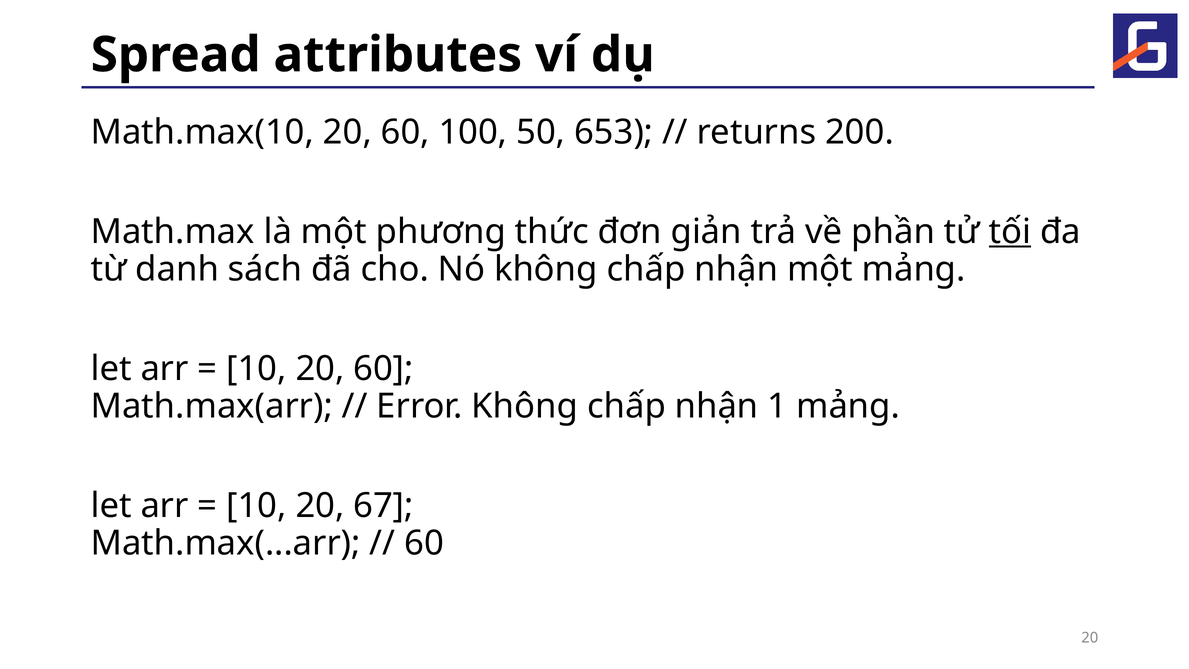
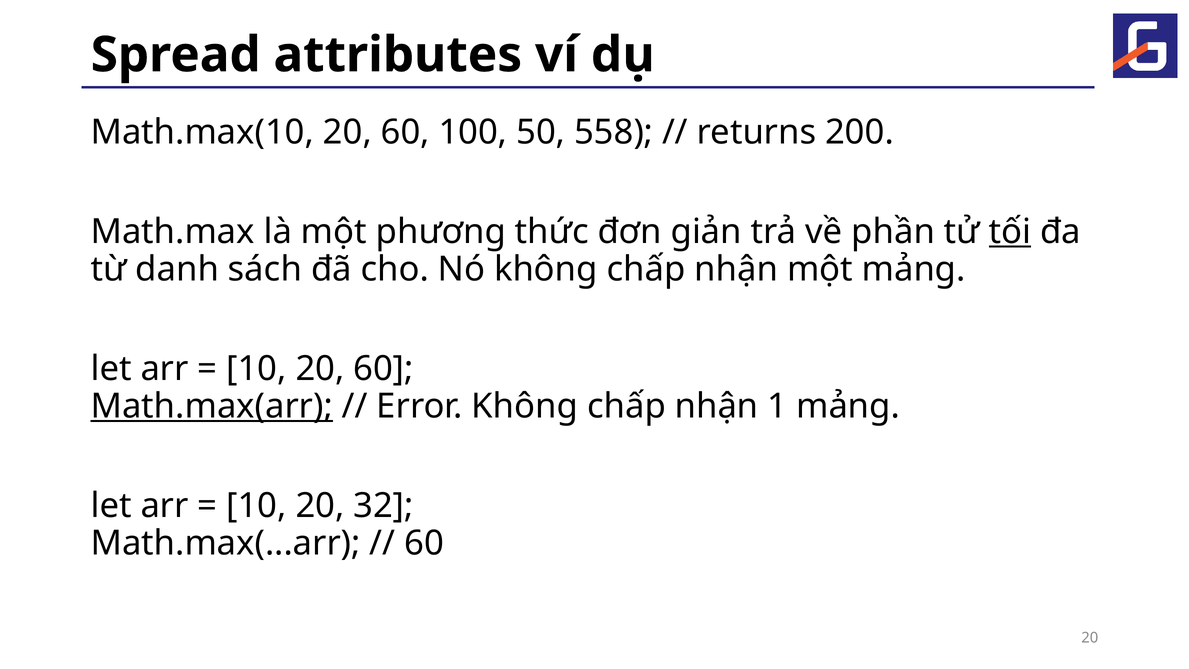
653: 653 -> 558 (614, 132)
Math.max(arr underline: none -> present (212, 406)
67: 67 -> 32 (383, 506)
